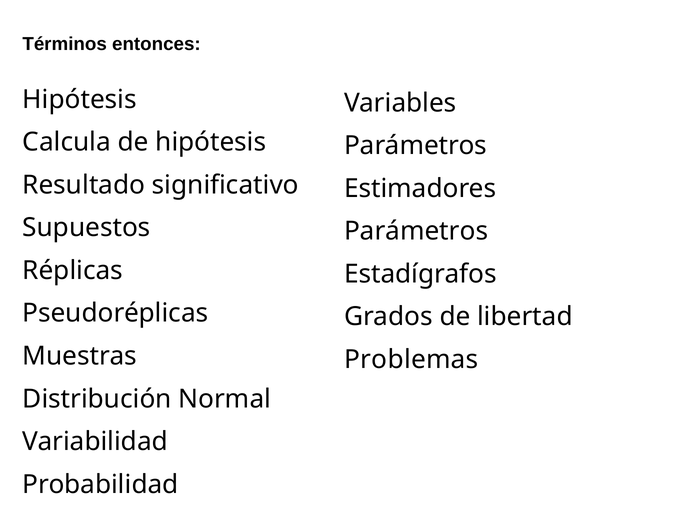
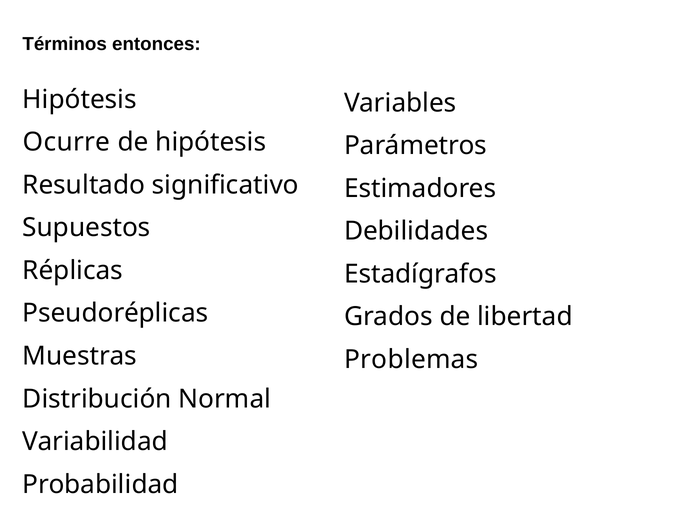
Calcula: Calcula -> Ocurre (66, 142)
Parámetros: Parámetros -> Debilidades (416, 231)
